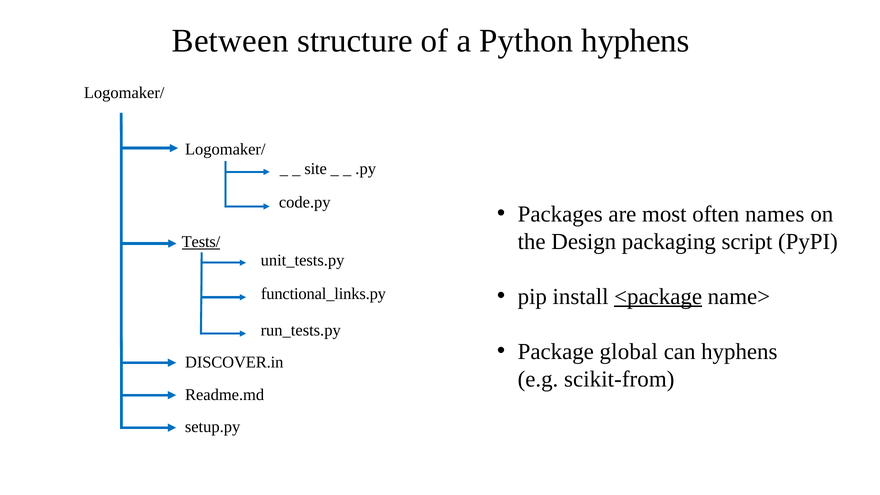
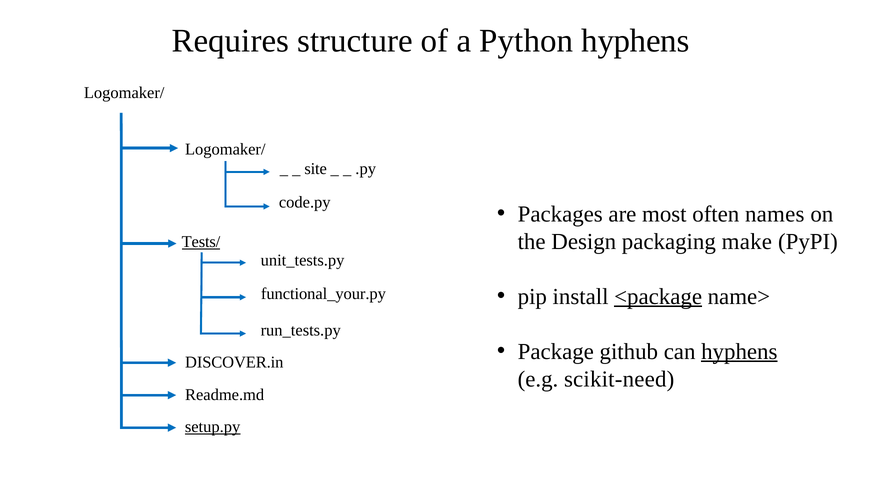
Between: Between -> Requires (230, 41)
script: script -> make (747, 242)
functional_links.py: functional_links.py -> functional_your.py (323, 294)
global: global -> github (629, 352)
hyphens underline: none -> present (739, 352)
scikit-from: scikit-from -> scikit-need (619, 379)
setup.py underline: none -> present (213, 427)
